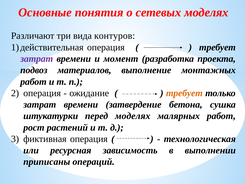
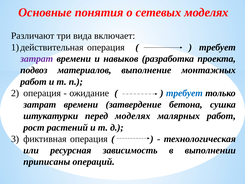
контуров: контуров -> включает (115, 36)
момент: момент -> навыков (121, 59)
требует colour: orange -> blue (184, 93)
